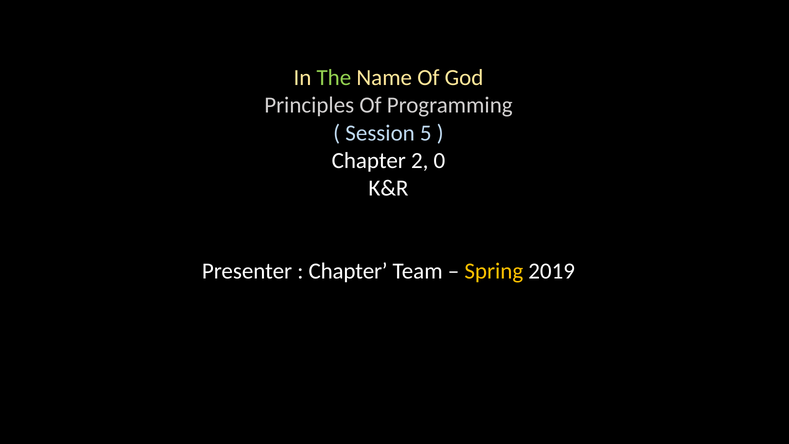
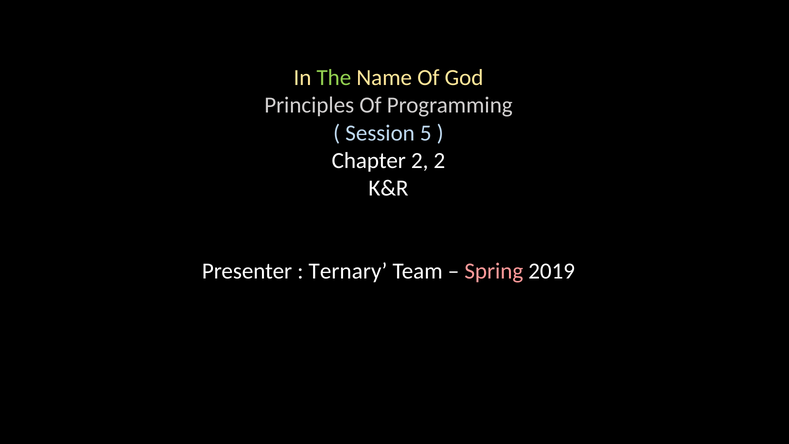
2 0: 0 -> 2 (439, 161)
Chapter: Chapter -> Ternary (348, 271)
Spring colour: yellow -> pink (494, 271)
